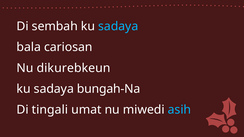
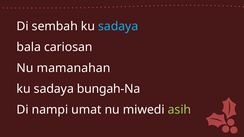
dikurebkeun: dikurebkeun -> mamanahan (74, 68)
tingali: tingali -> nampi (50, 110)
asih colour: light blue -> light green (179, 110)
